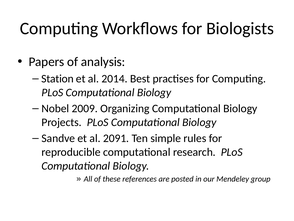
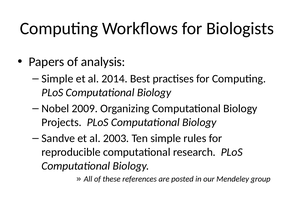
Station: Station -> Simple (57, 79)
2091: 2091 -> 2003 (116, 138)
